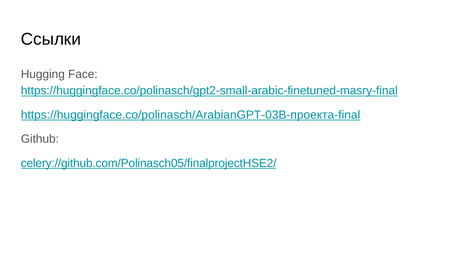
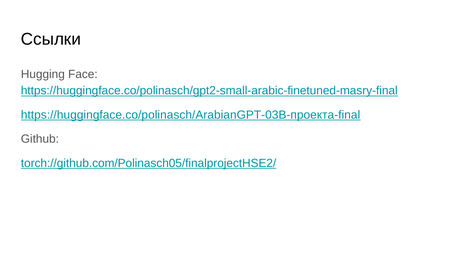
celery://github.com/Polinasch05/finalprojectHSE2/: celery://github.com/Polinasch05/finalprojectHSE2/ -> torch://github.com/Polinasch05/finalprojectHSE2/ (149, 163)
